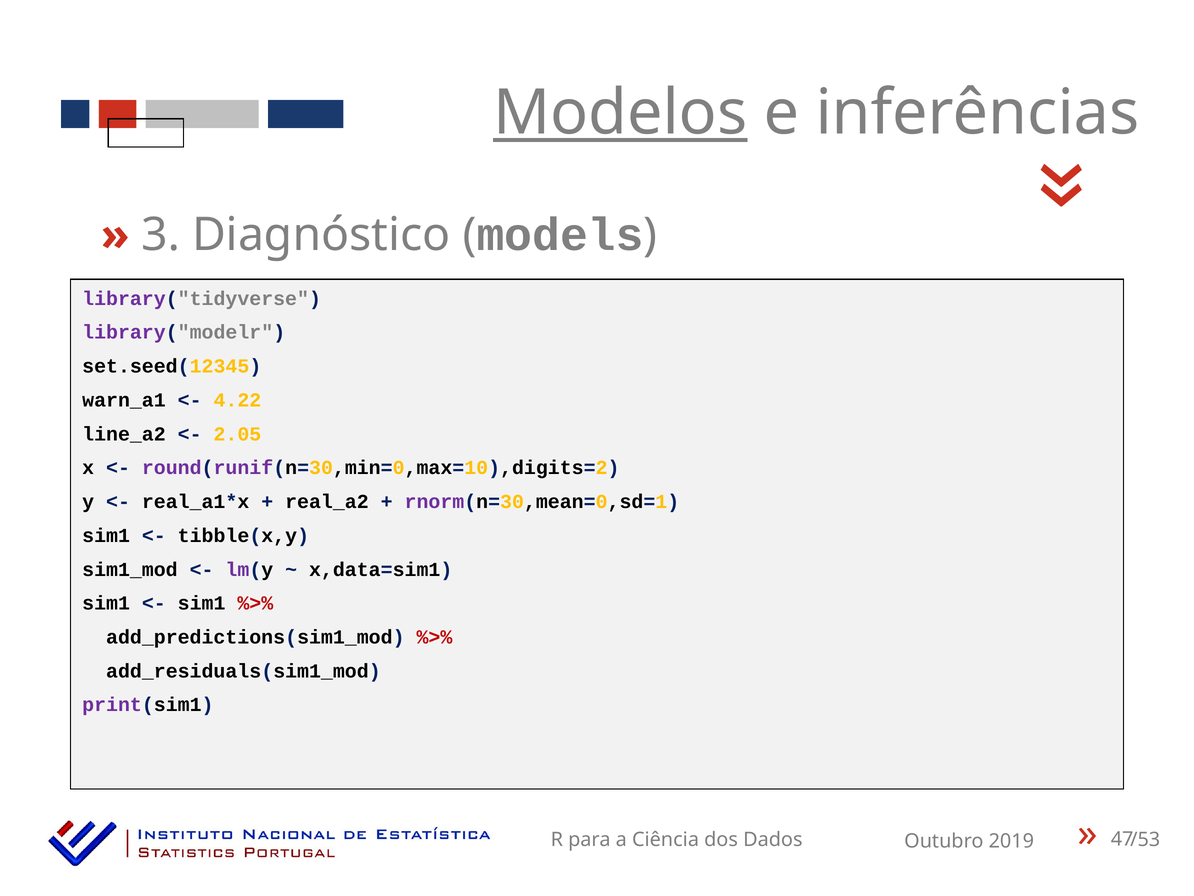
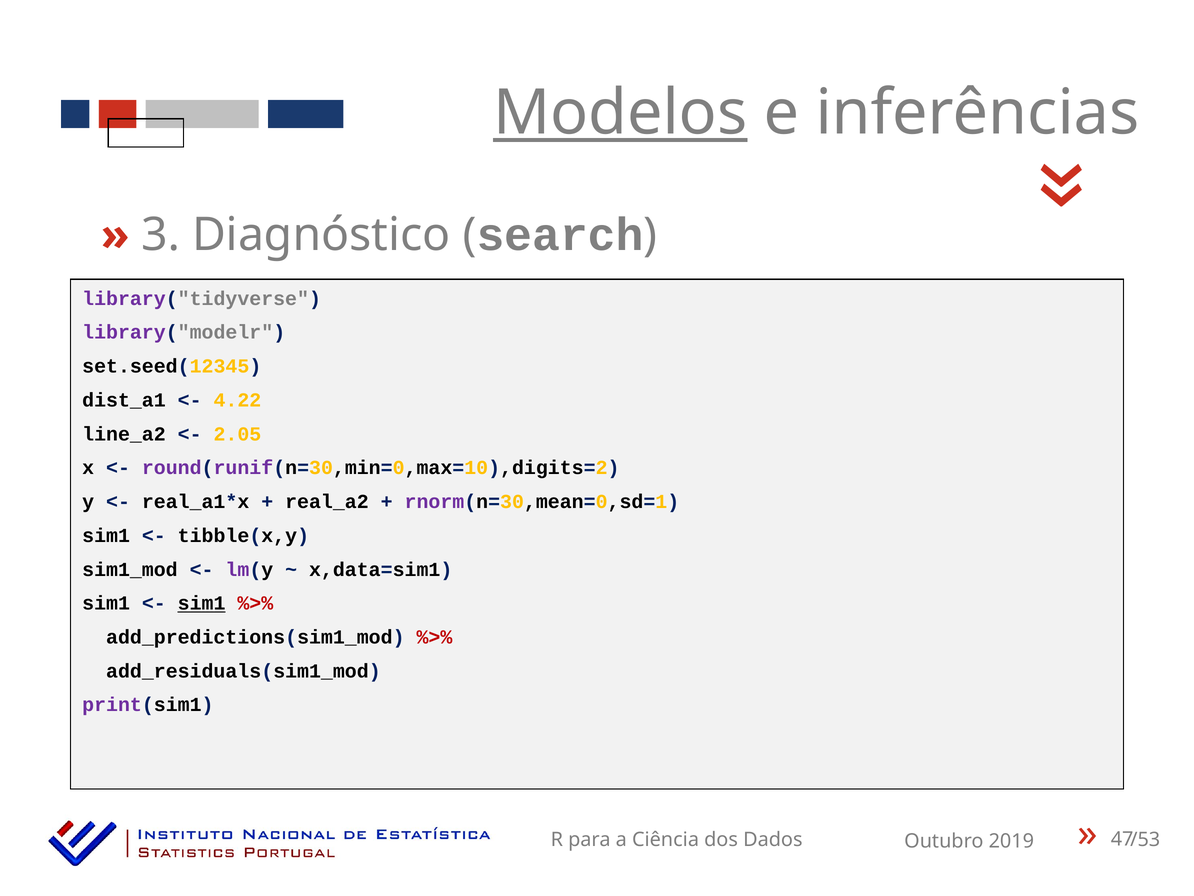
models: models -> search (560, 235)
warn_a1: warn_a1 -> dist_a1 (124, 400)
sim1 underline: none -> present (202, 603)
